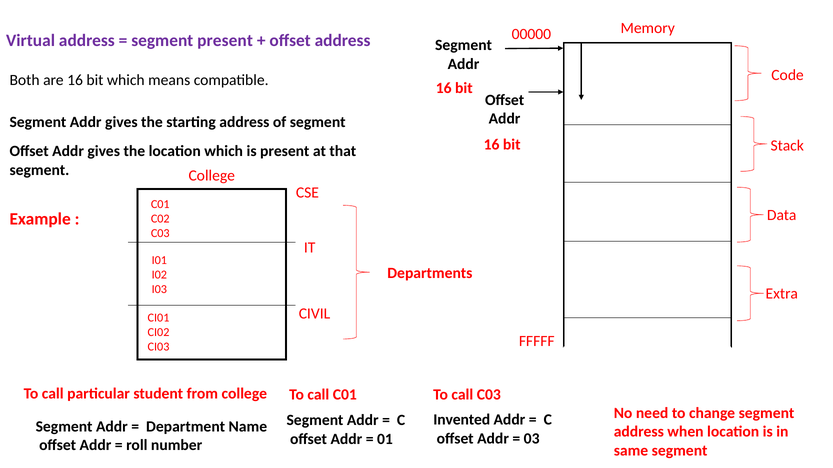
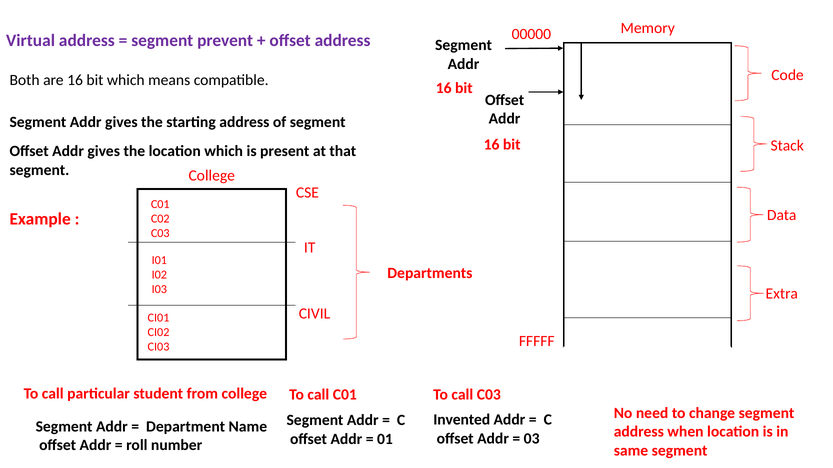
segment present: present -> prevent (225, 41)
